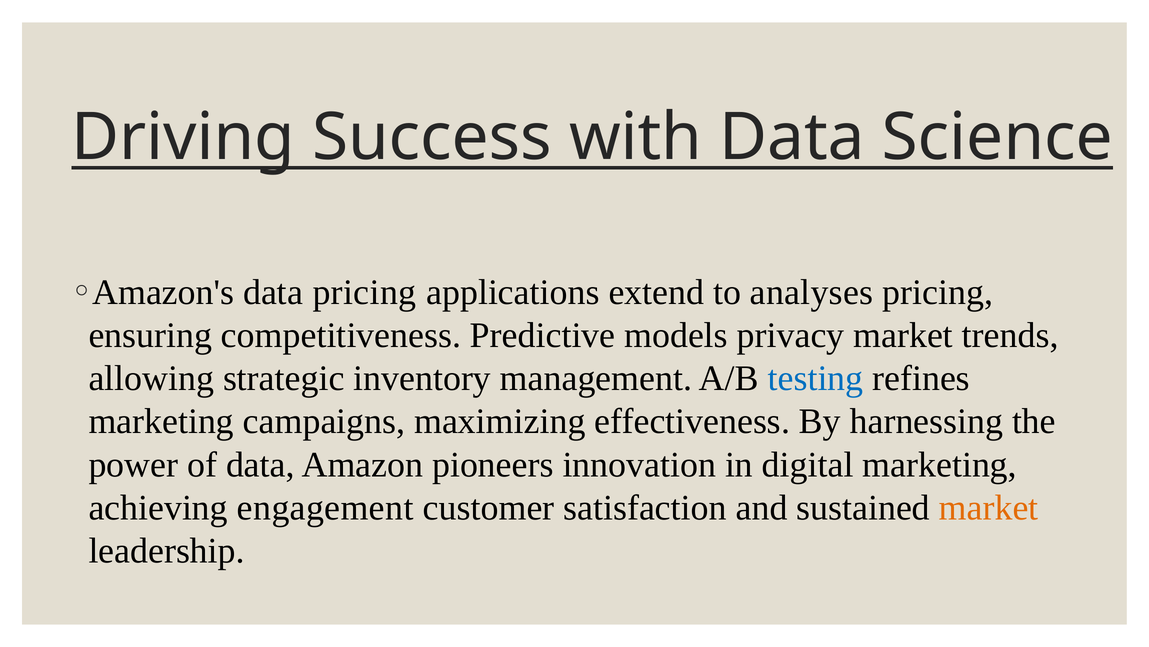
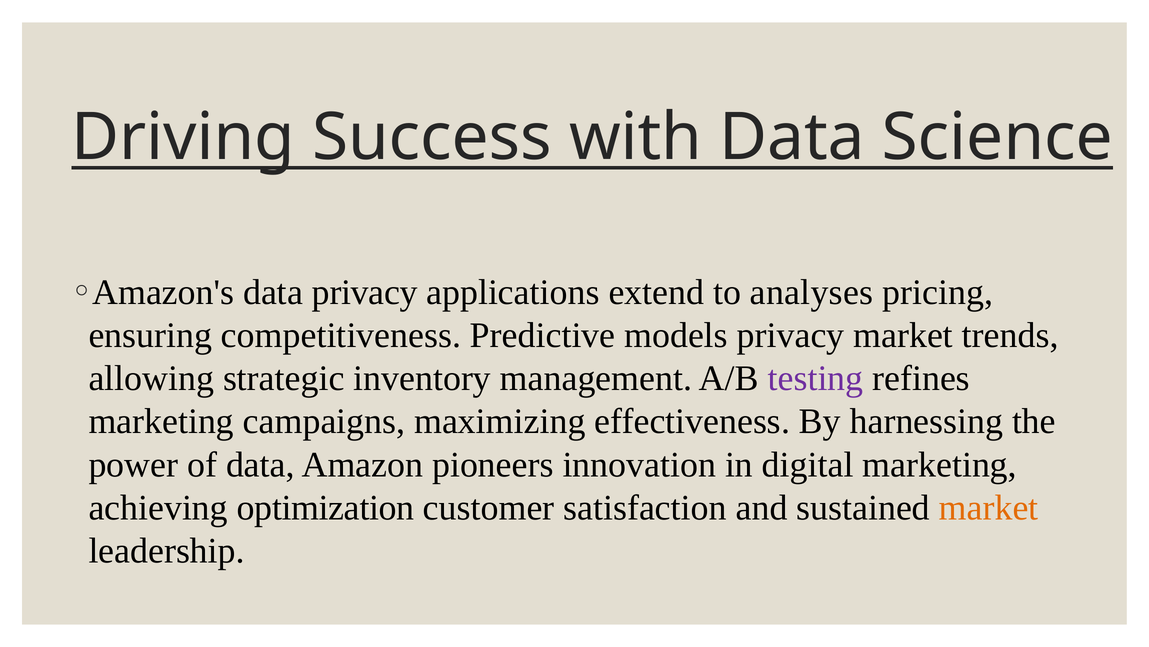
data pricing: pricing -> privacy (365, 292)
testing colour: blue -> purple (816, 378)
engagement: engagement -> optimization (326, 507)
